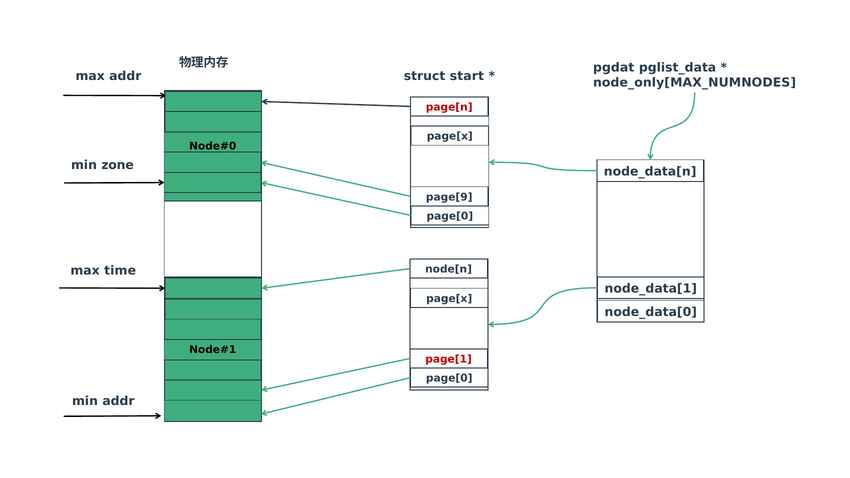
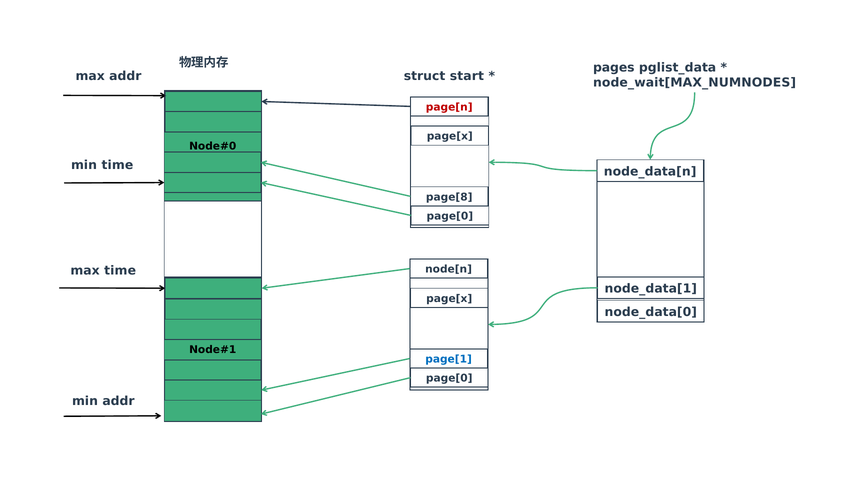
pgdat: pgdat -> pages (614, 68)
node_only[MAX_NUMNODES: node_only[MAX_NUMNODES -> node_wait[MAX_NUMNODES (695, 83)
min zone: zone -> time (117, 165)
page[9: page[9 -> page[8 (449, 197)
page[1 colour: red -> blue (449, 359)
